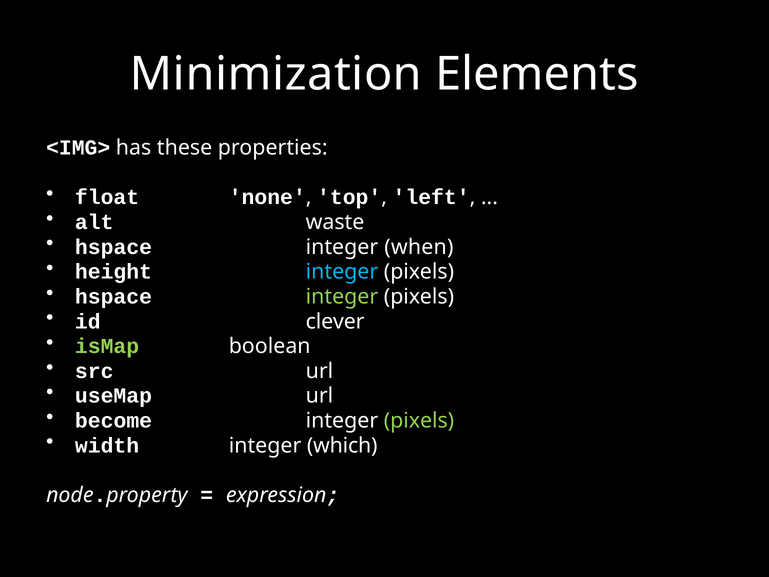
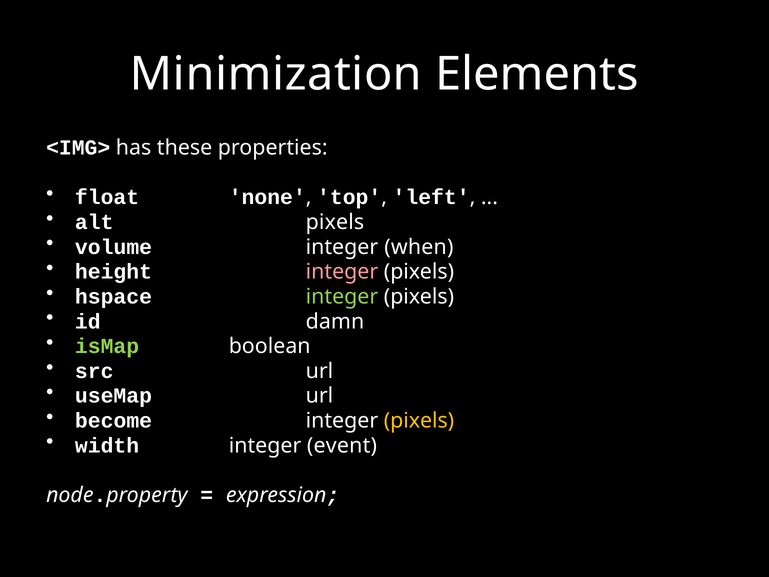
alt waste: waste -> pixels (335, 222)
hspace: hspace -> volume (114, 247)
integer colour: light blue -> pink (342, 272)
clever: clever -> damn (335, 321)
pixels colour: light green -> yellow (419, 420)
which: which -> event (342, 445)
